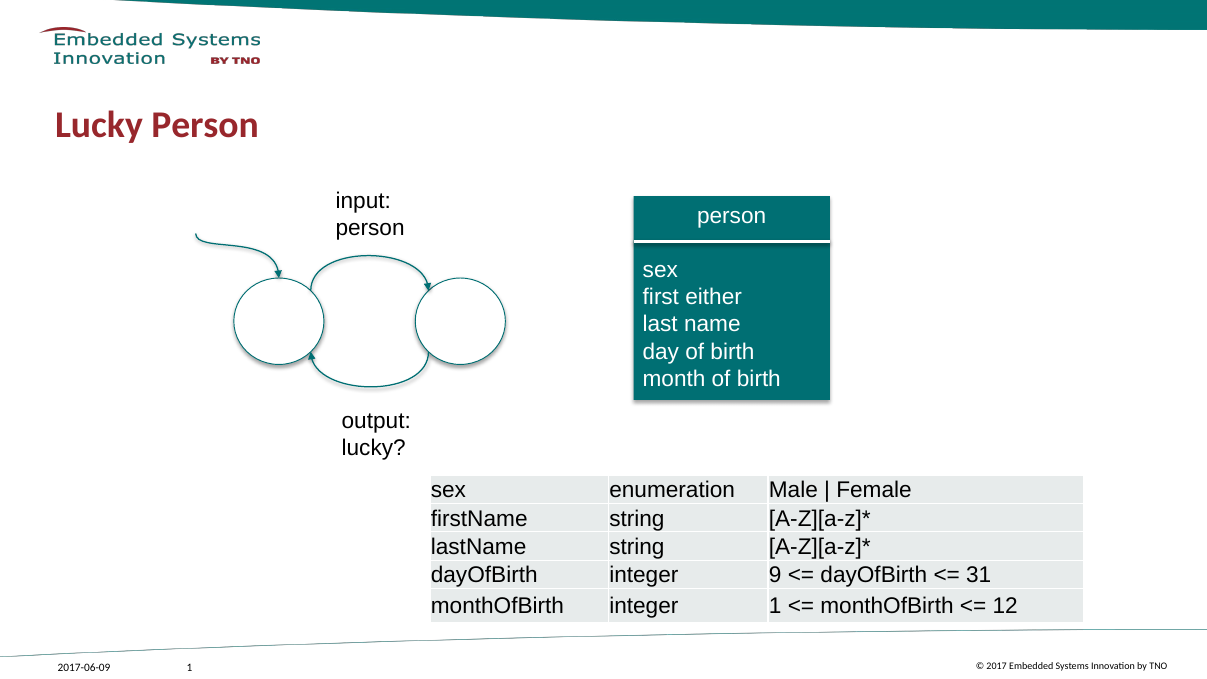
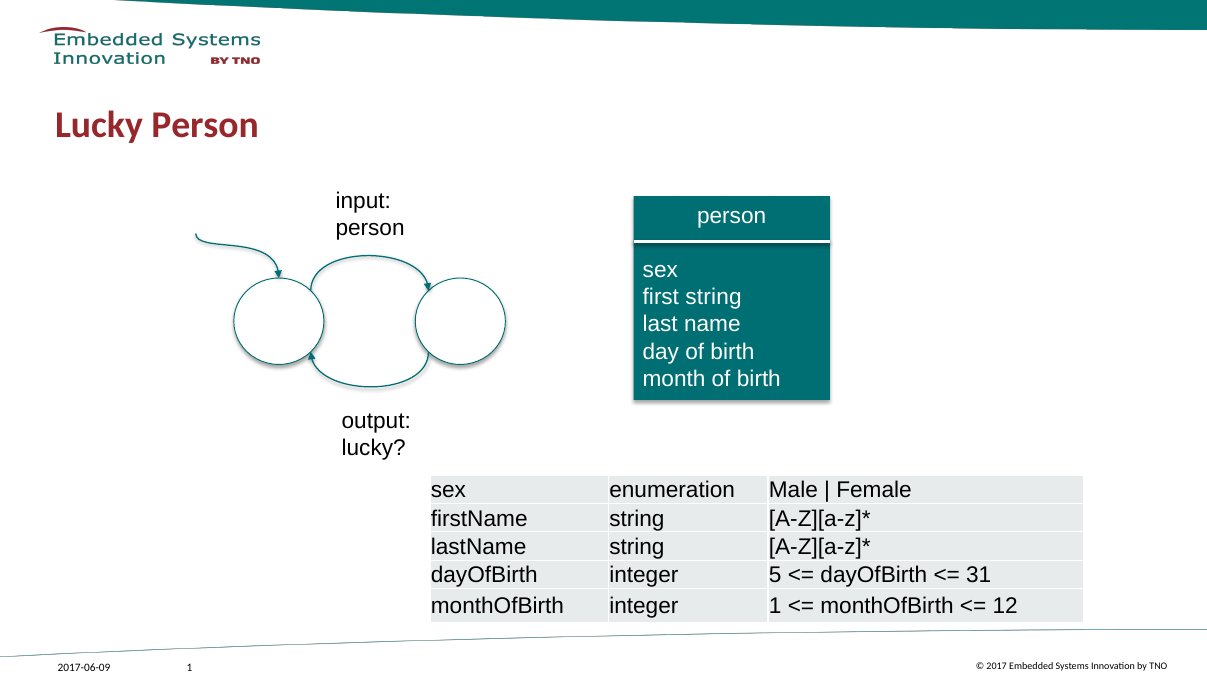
first either: either -> string (714, 297)
9: 9 -> 5 (775, 575)
